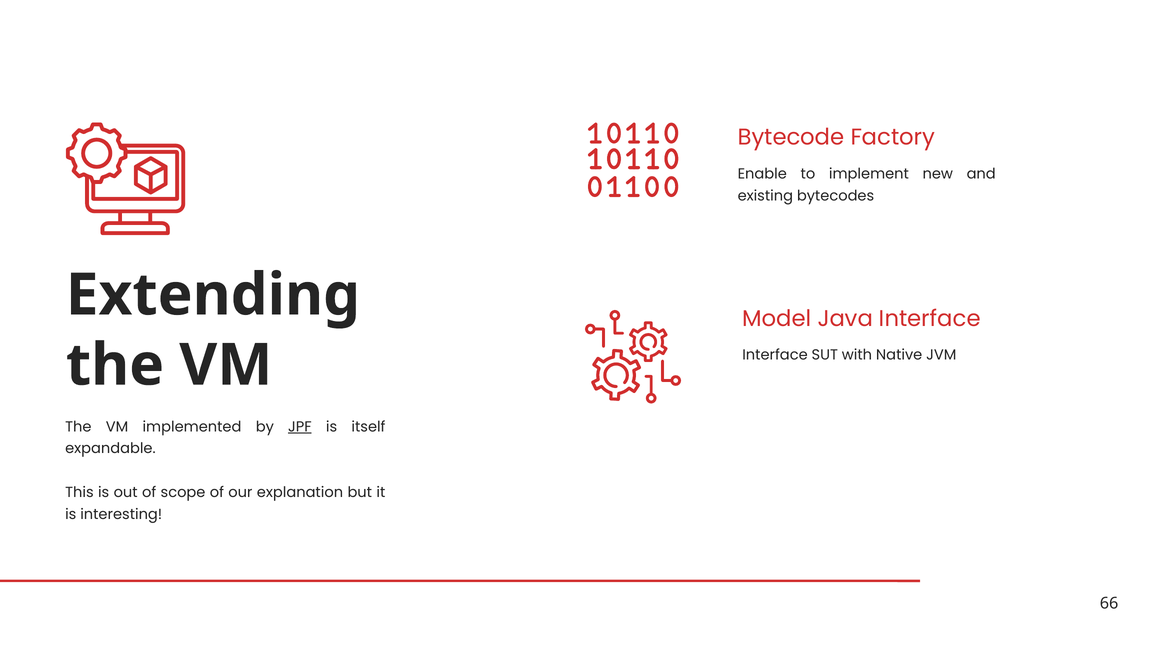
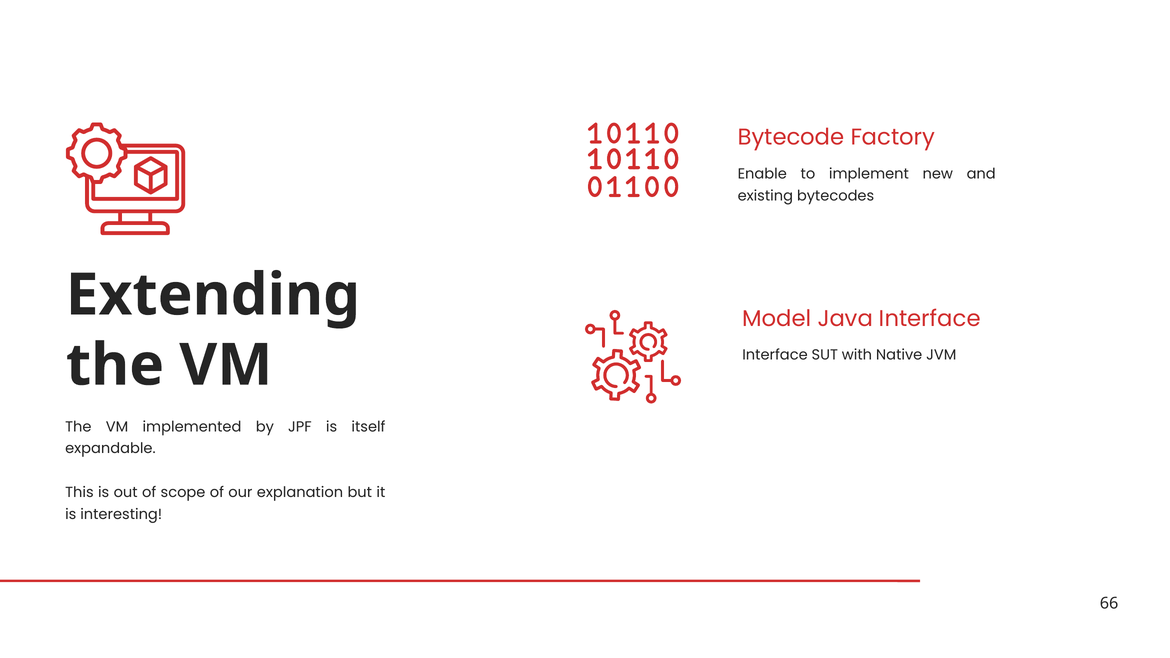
JPF underline: present -> none (300, 427)
